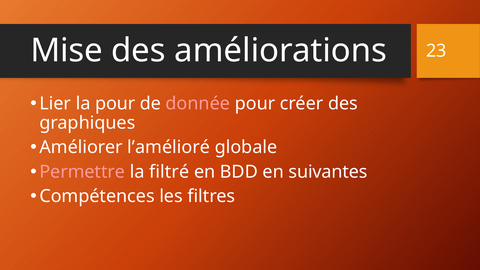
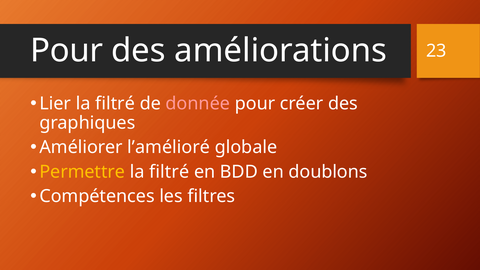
Mise: Mise -> Pour (67, 51)
Lier la pour: pour -> filtré (115, 103)
Permettre colour: pink -> yellow (82, 172)
suivantes: suivantes -> doublons (328, 172)
